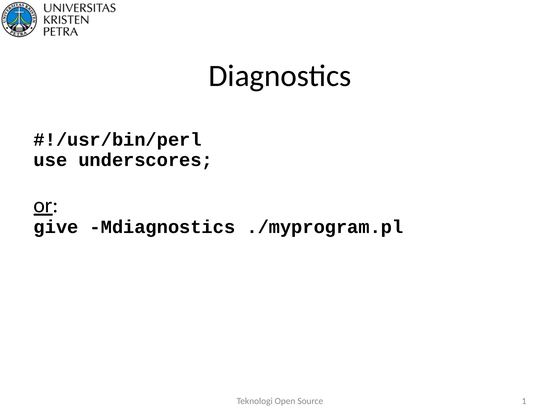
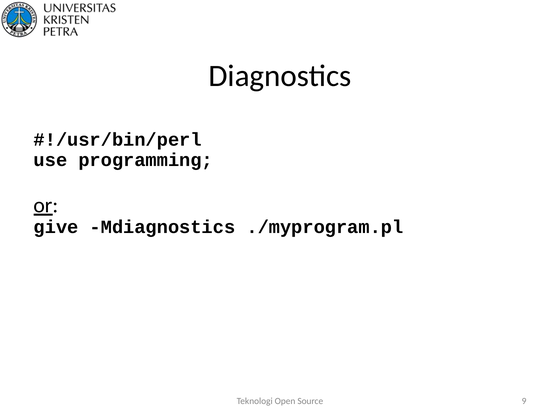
underscores: underscores -> programming (146, 160)
1: 1 -> 9 (524, 401)
